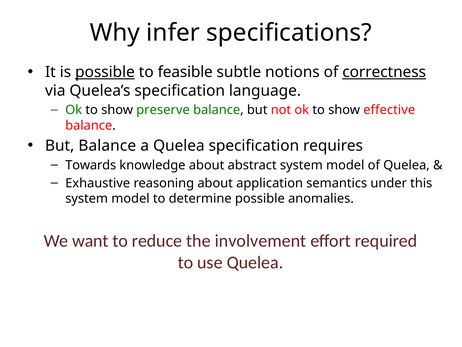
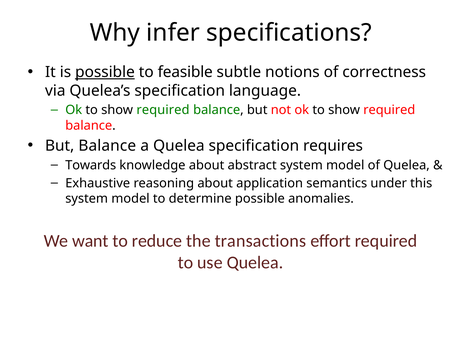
correctness underline: present -> none (384, 72)
preserve: preserve -> required (163, 110)
effective: effective -> required (389, 110)
involvement: involvement -> transactions (260, 240)
